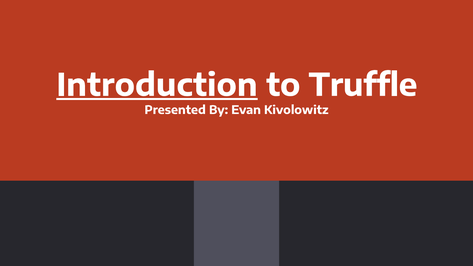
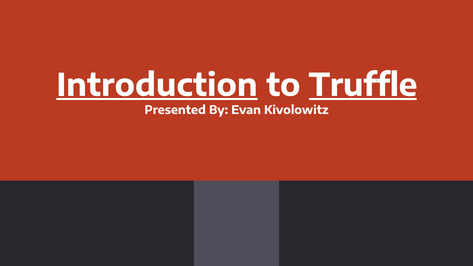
Truffle underline: none -> present (363, 85)
